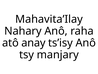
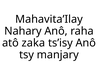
anay: anay -> zaka (33, 43)
